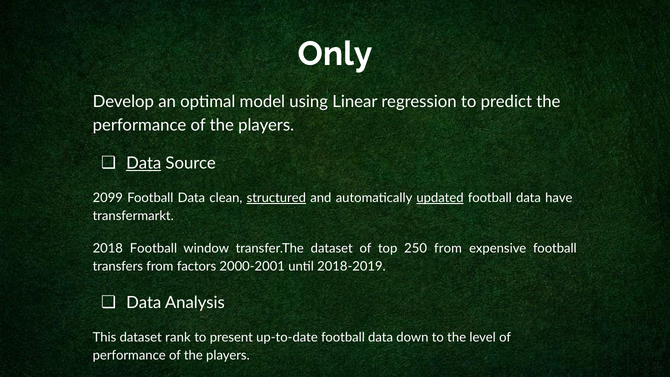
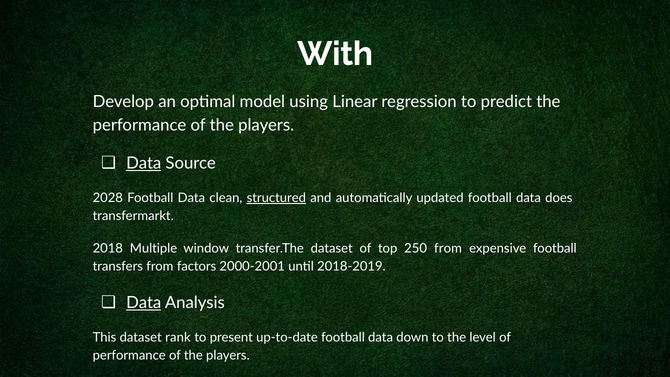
Only: Only -> With (335, 54)
2099: 2099 -> 2028 (108, 198)
updated underline: present -> none (440, 198)
have: have -> does (559, 198)
2018 Football: Football -> Multiple (153, 249)
Data underline: none -> present (144, 303)
